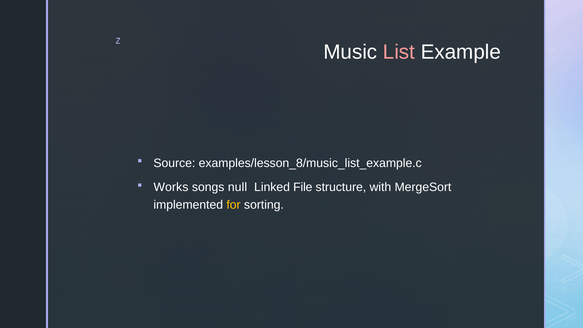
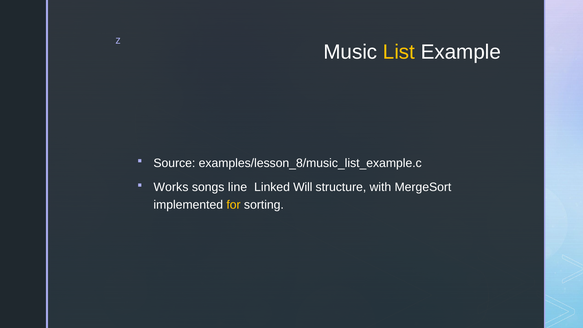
List colour: pink -> yellow (399, 52)
null: null -> line (238, 187)
File: File -> Will (303, 187)
